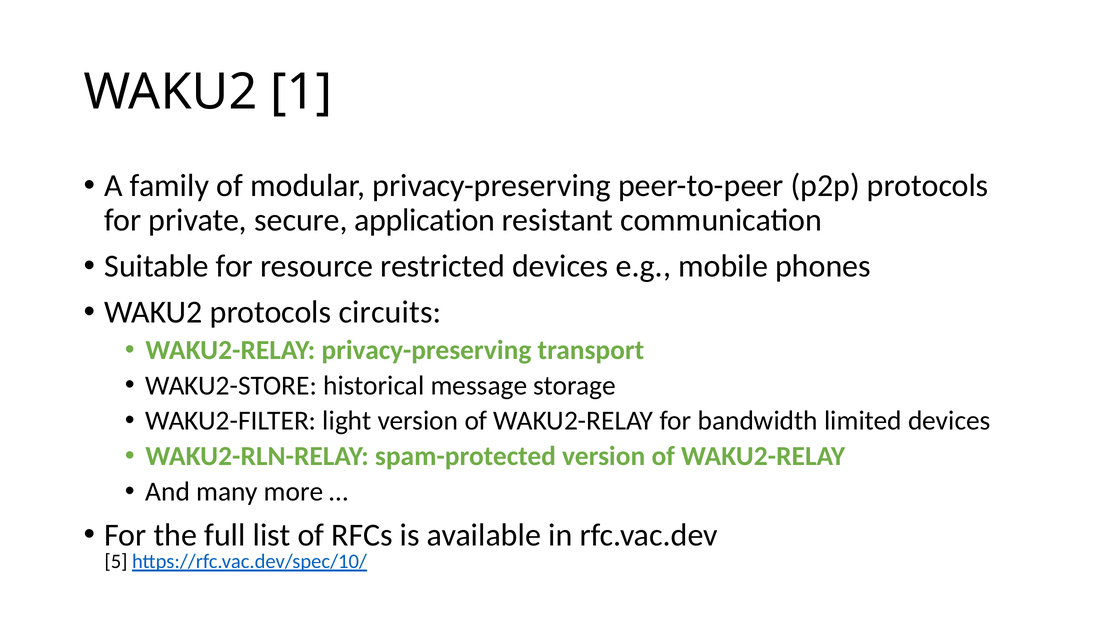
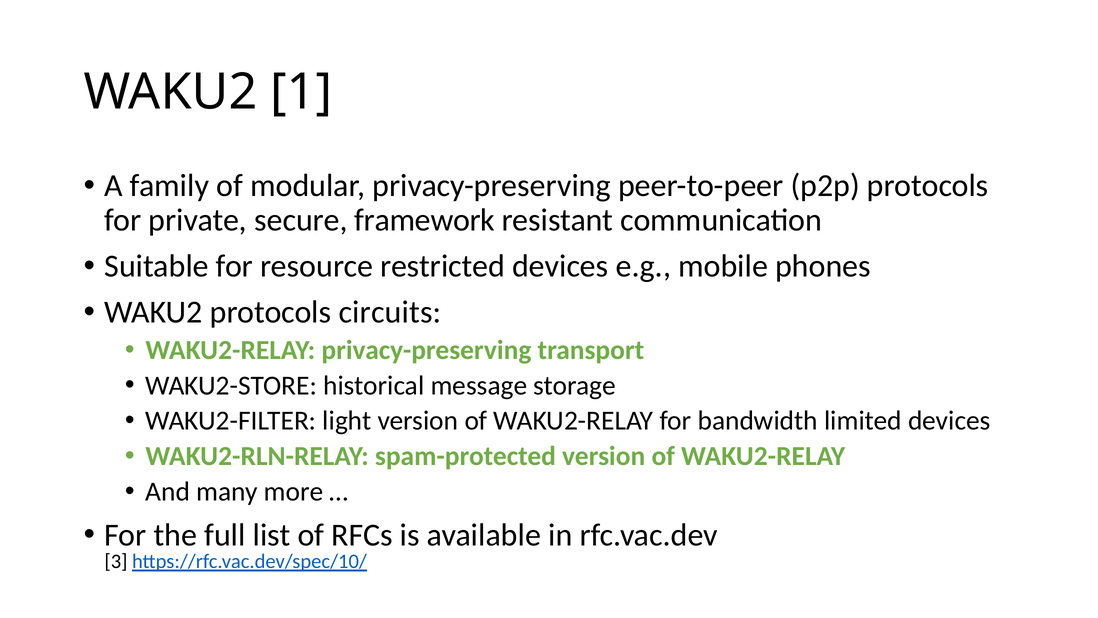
application: application -> framework (425, 220)
5: 5 -> 3 (116, 561)
